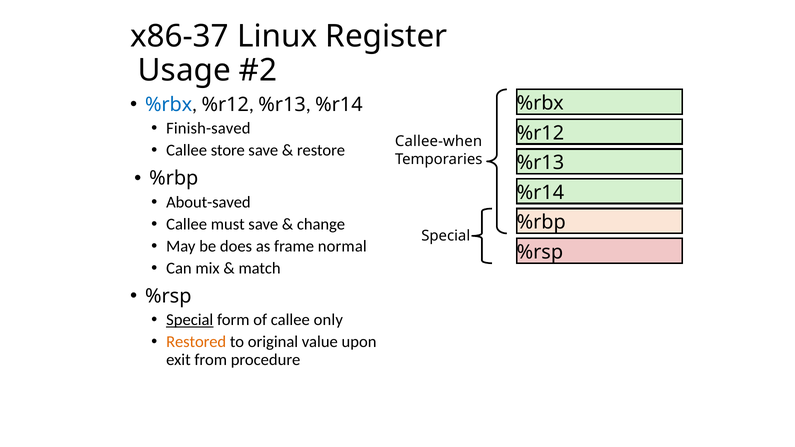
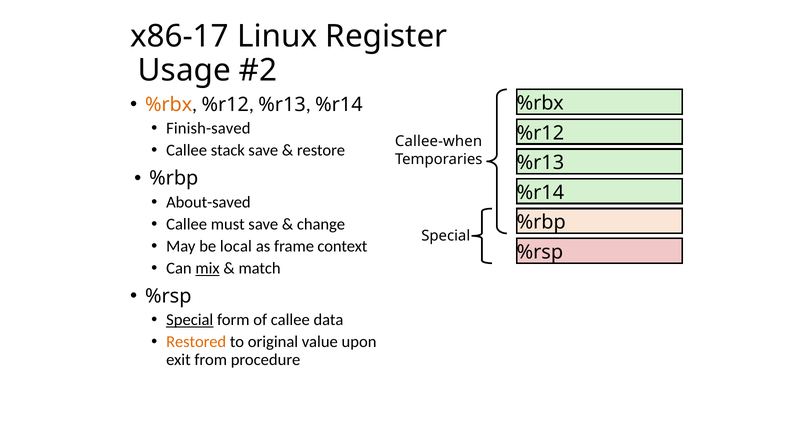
x86-37: x86-37 -> x86-17 (180, 37)
%rbx colour: blue -> orange (169, 105)
store: store -> stack (228, 151)
does: does -> local (236, 246)
normal: normal -> context (342, 246)
mix underline: none -> present (208, 268)
only: only -> data (328, 320)
